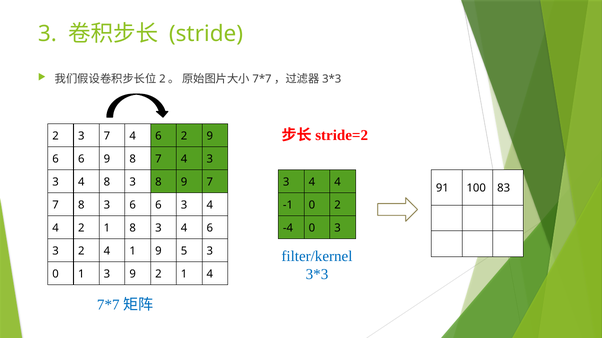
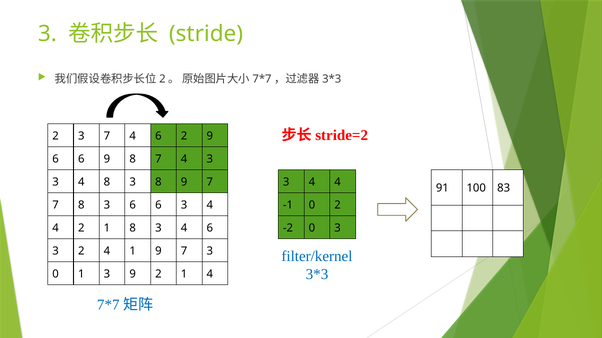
-4: -4 -> -2 (288, 228)
1 9 5: 5 -> 7 (184, 251)
